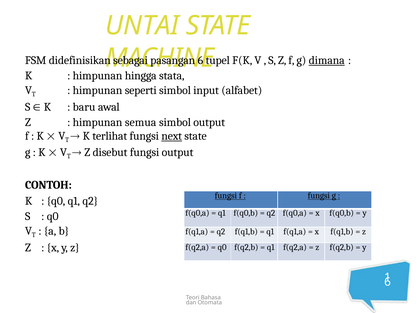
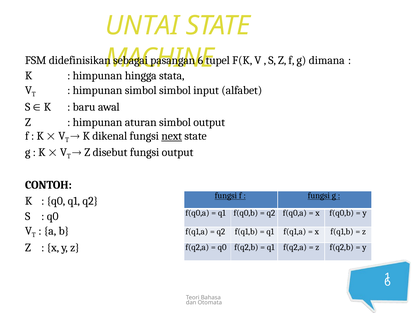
dimana underline: present -> none (327, 60)
himpunan seperti: seperti -> simbol (141, 90)
semua: semua -> aturan (141, 122)
terlihat: terlihat -> dikenal (110, 136)
